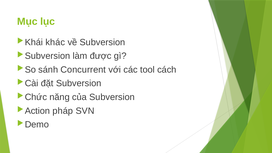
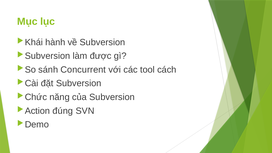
khác: khác -> hành (55, 42)
pháp: pháp -> đúng (63, 111)
